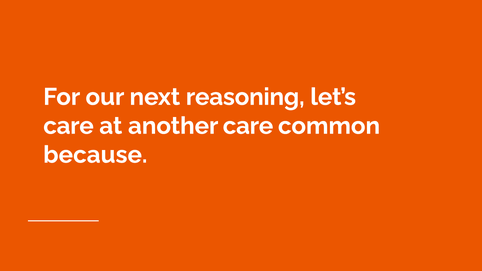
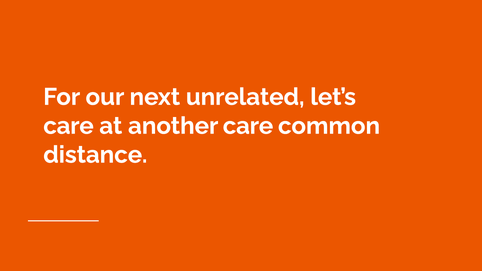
reasoning: reasoning -> unrelated (245, 97)
because: because -> distance (95, 155)
